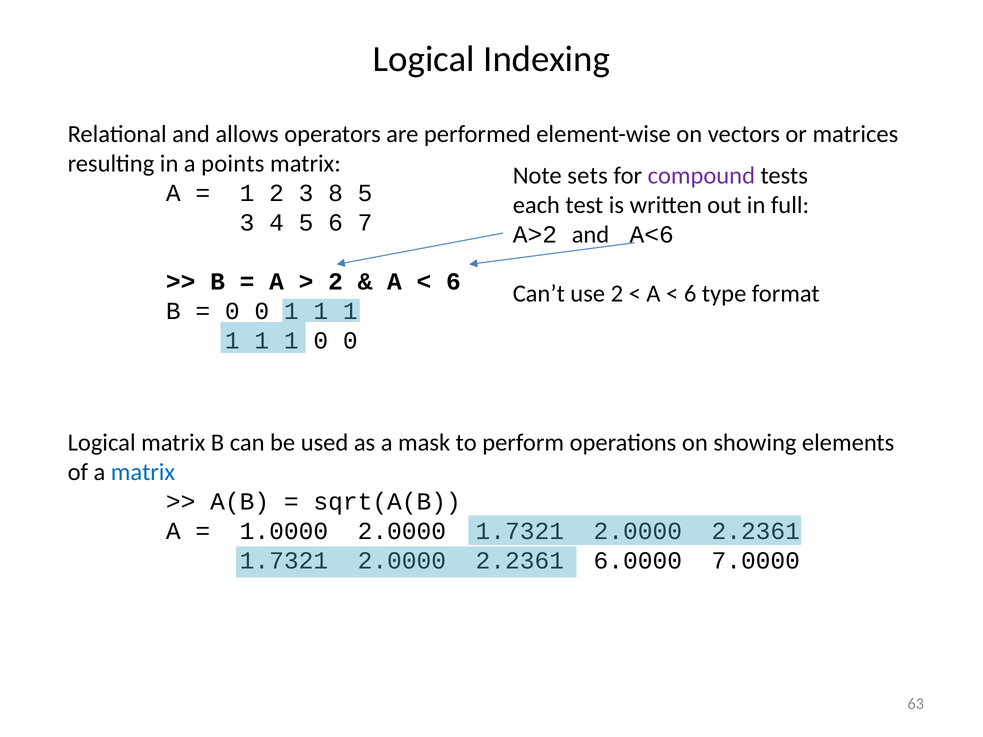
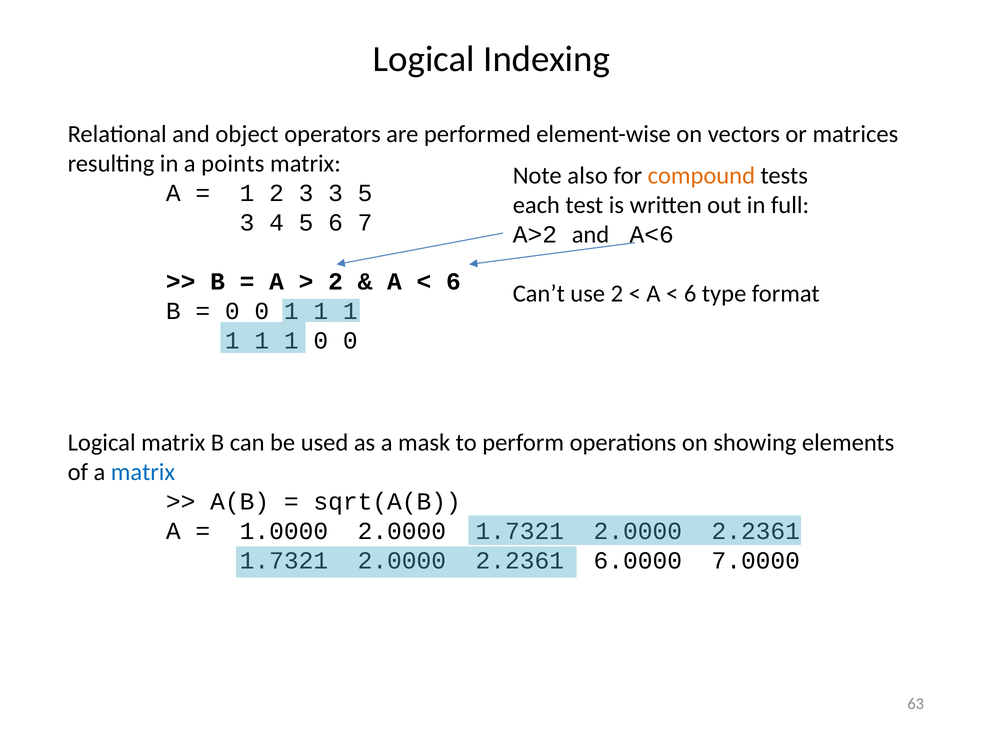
allows: allows -> object (247, 134)
sets: sets -> also (588, 176)
compound colour: purple -> orange (701, 176)
3 8: 8 -> 3 (336, 193)
